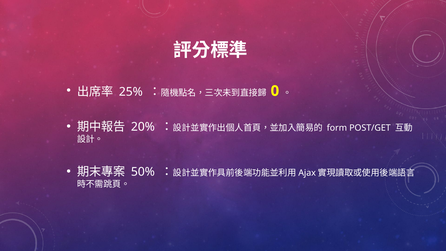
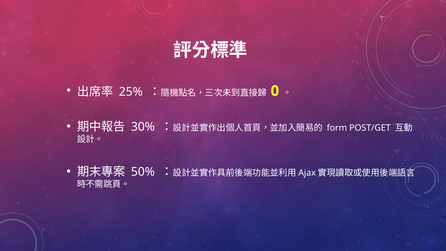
20%: 20% -> 30% (143, 127)
